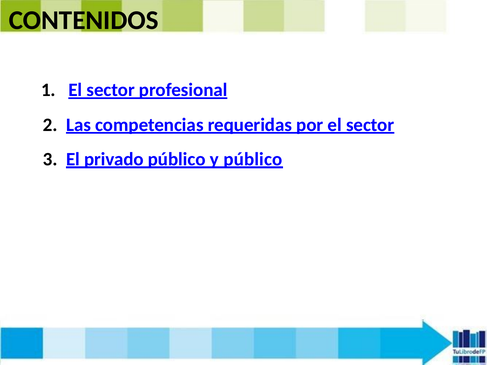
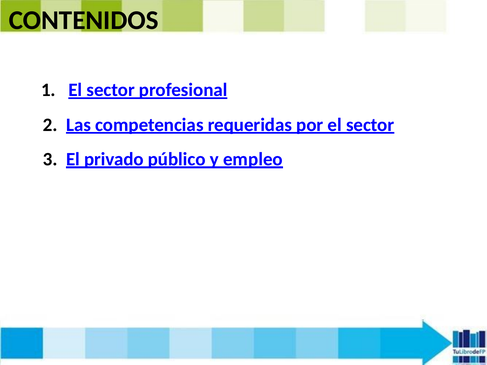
y público: público -> empleo (253, 159)
